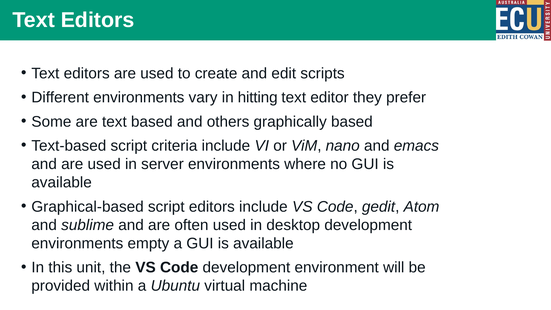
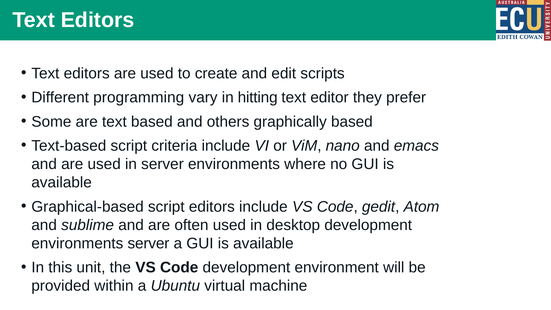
Different environments: environments -> programming (139, 98)
environments empty: empty -> server (148, 243)
